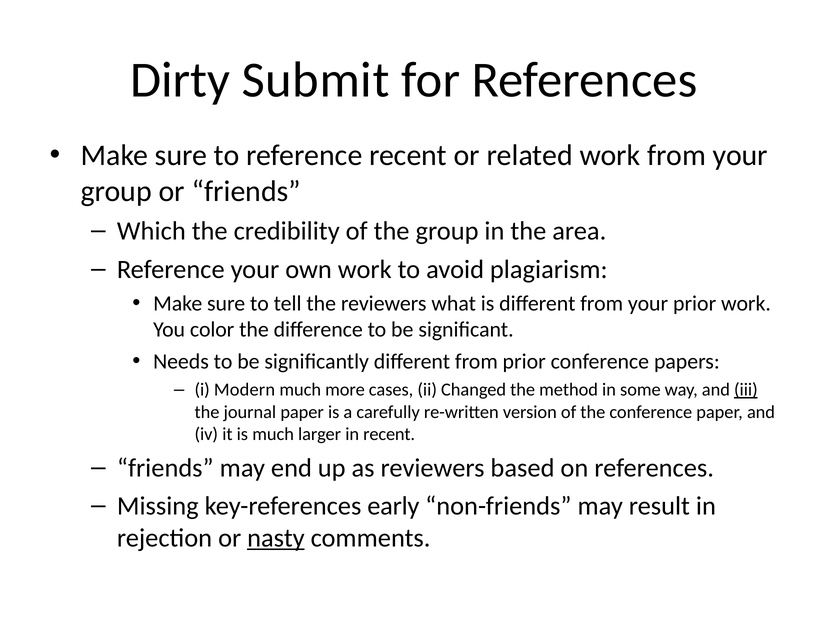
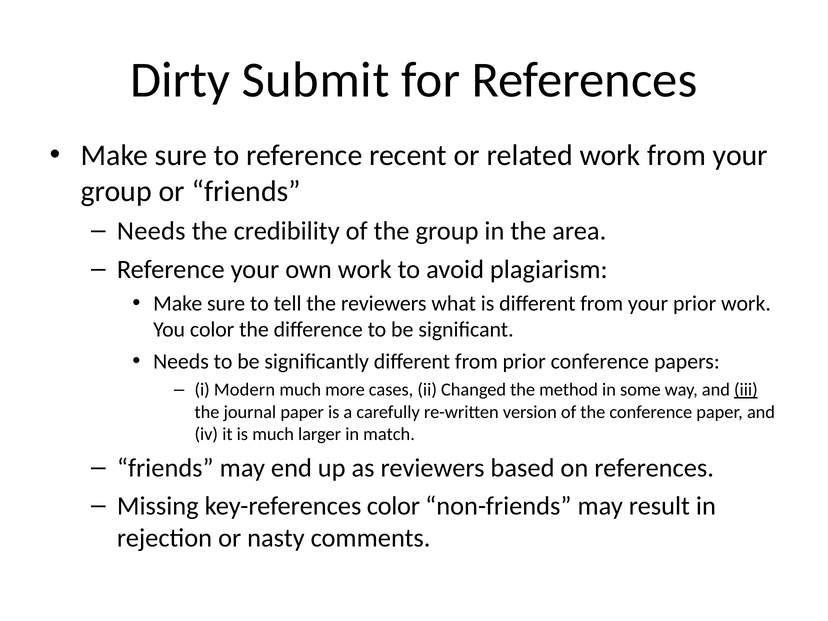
Which: Which -> Needs (151, 231)
in recent: recent -> match (389, 434)
key-references early: early -> color (393, 506)
nasty underline: present -> none (276, 538)
